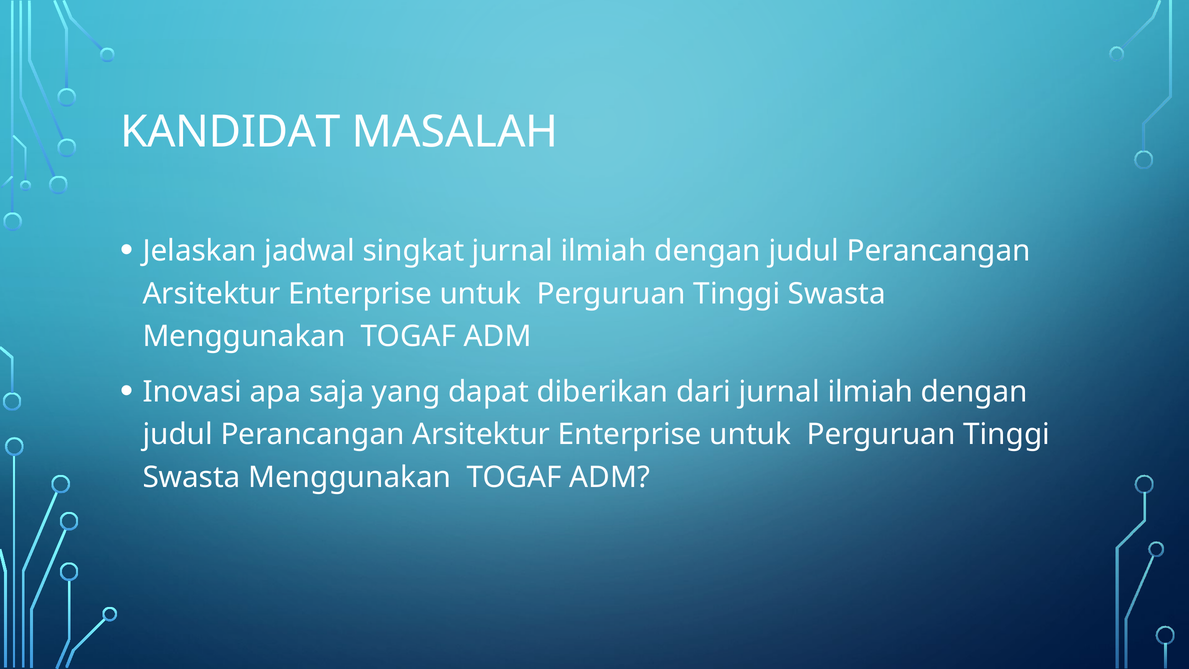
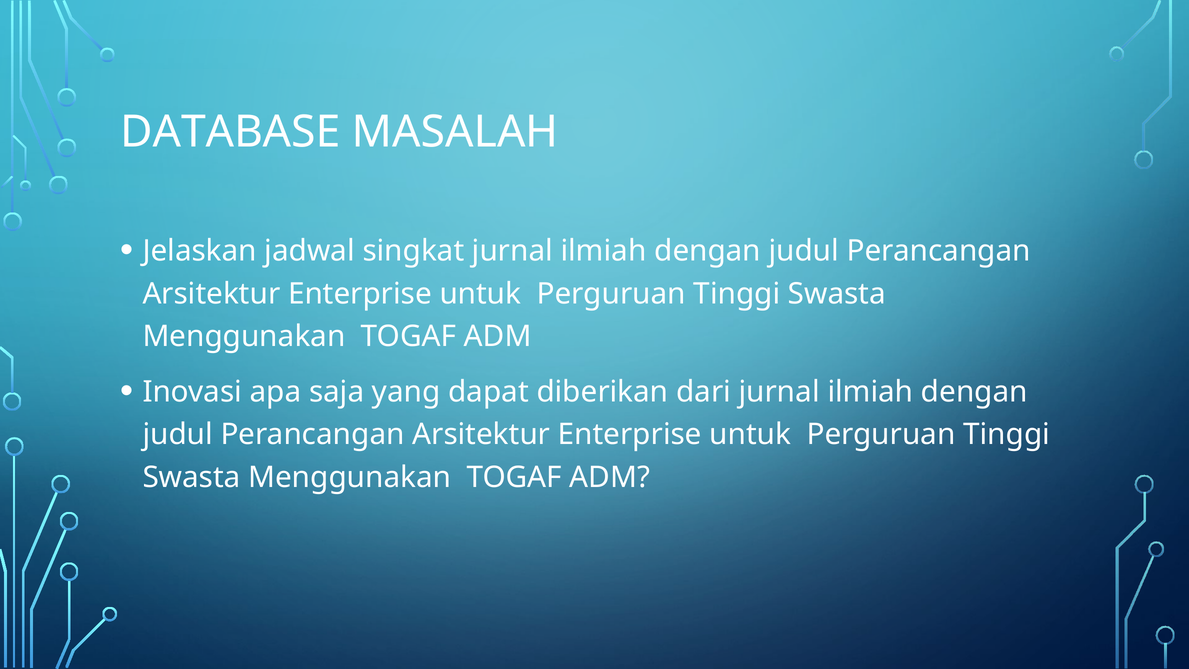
KANDIDAT: KANDIDAT -> DATABASE (230, 132)
